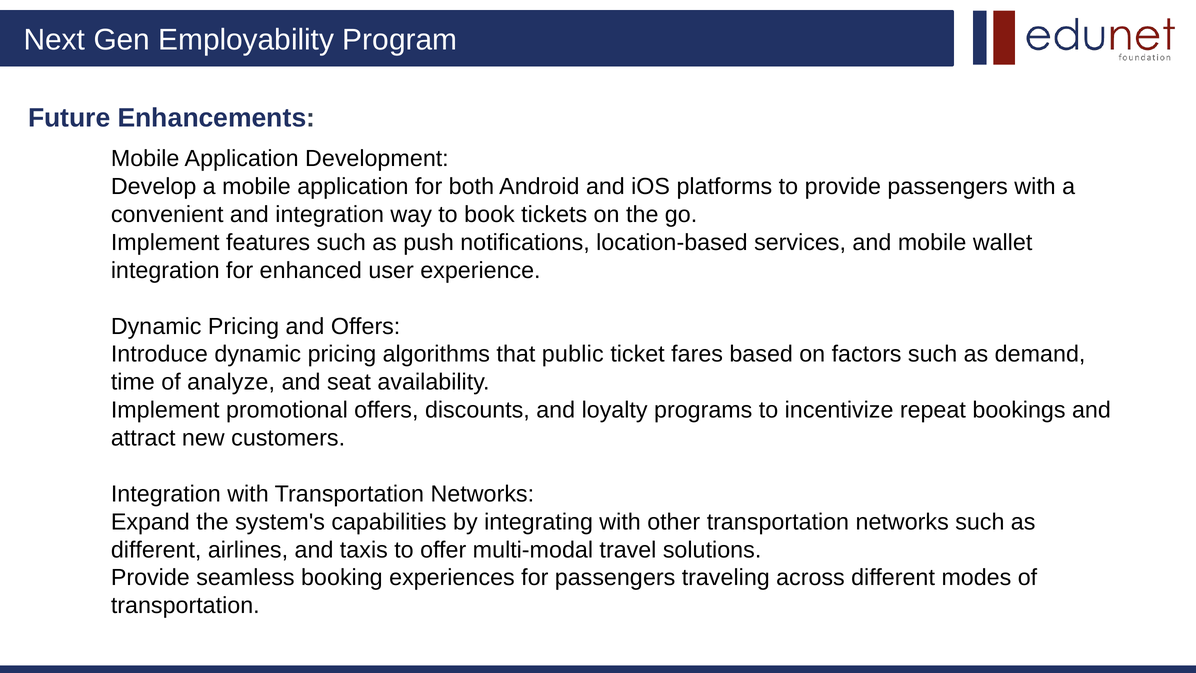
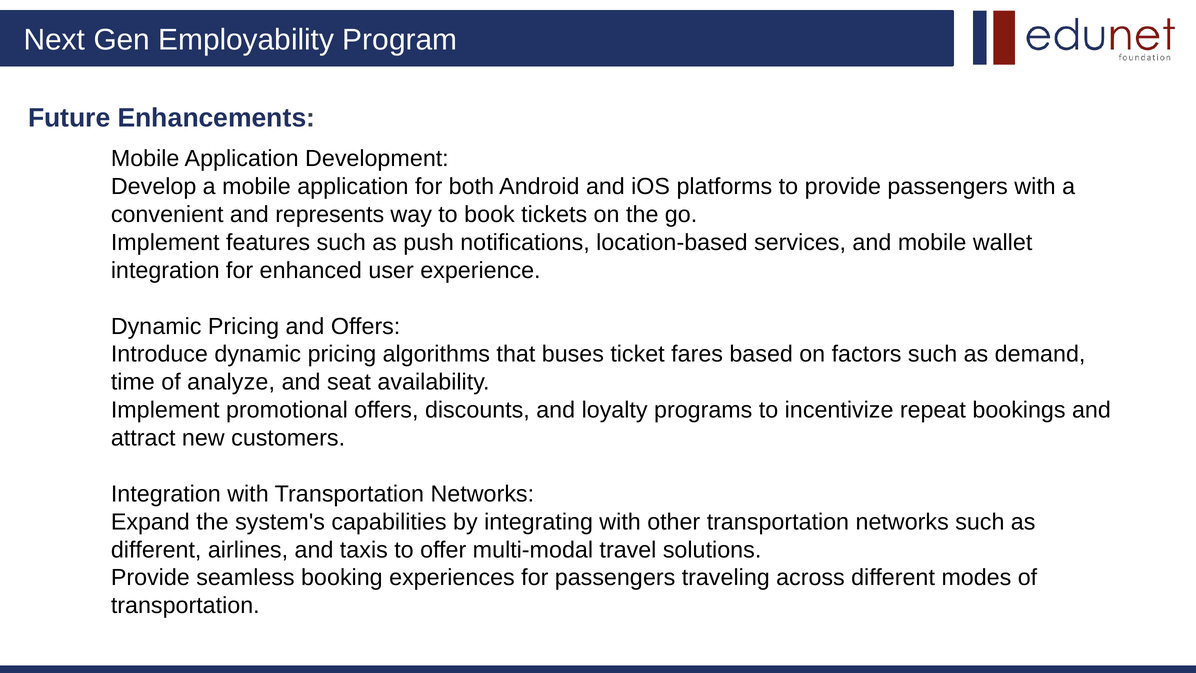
and integration: integration -> represents (330, 215)
public: public -> buses (573, 354)
